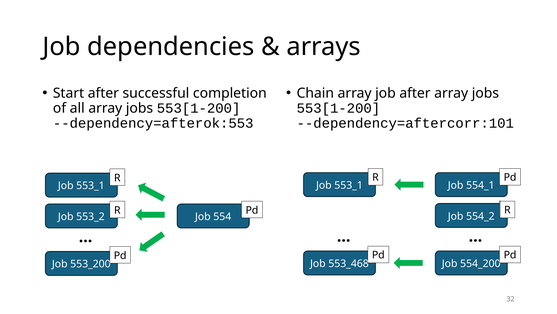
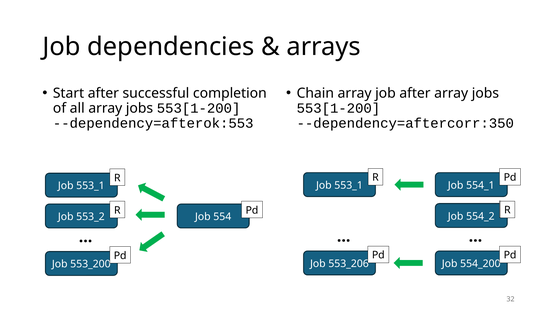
--dependency=aftercorr:101: --dependency=aftercorr:101 -> --dependency=aftercorr:350 (405, 123)
553_468: 553_468 -> 553_206 (349, 263)
